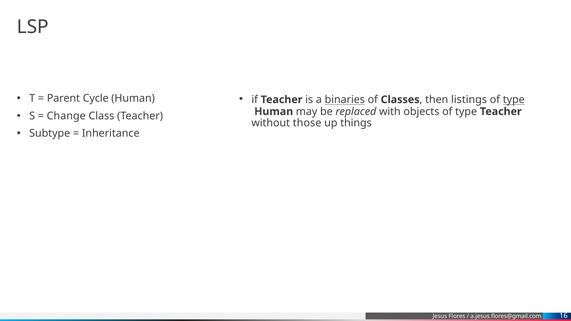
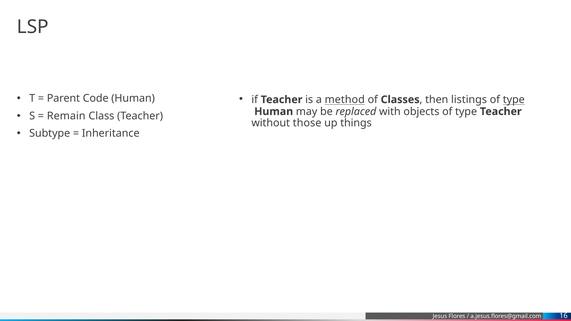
Cycle: Cycle -> Code (96, 98)
binaries: binaries -> method (345, 100)
Change: Change -> Remain (66, 116)
